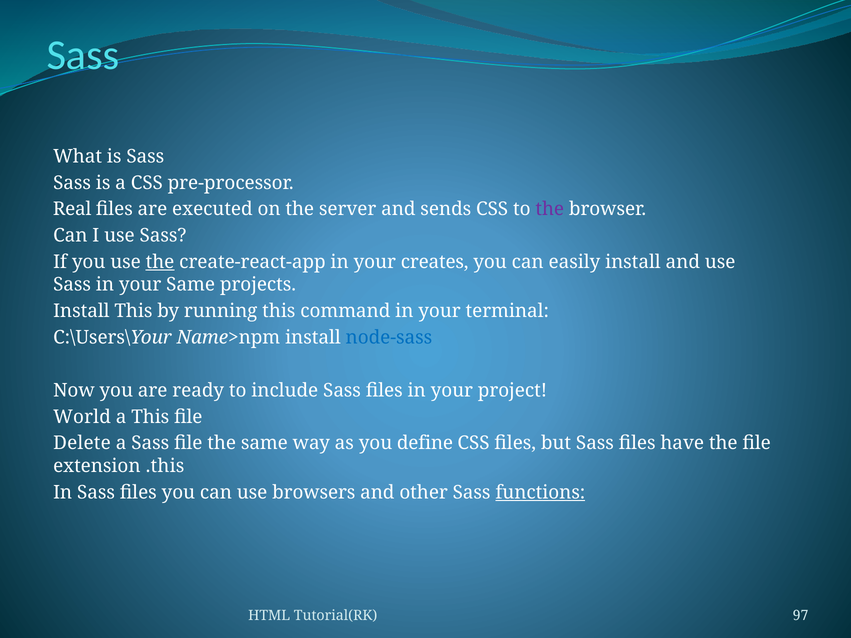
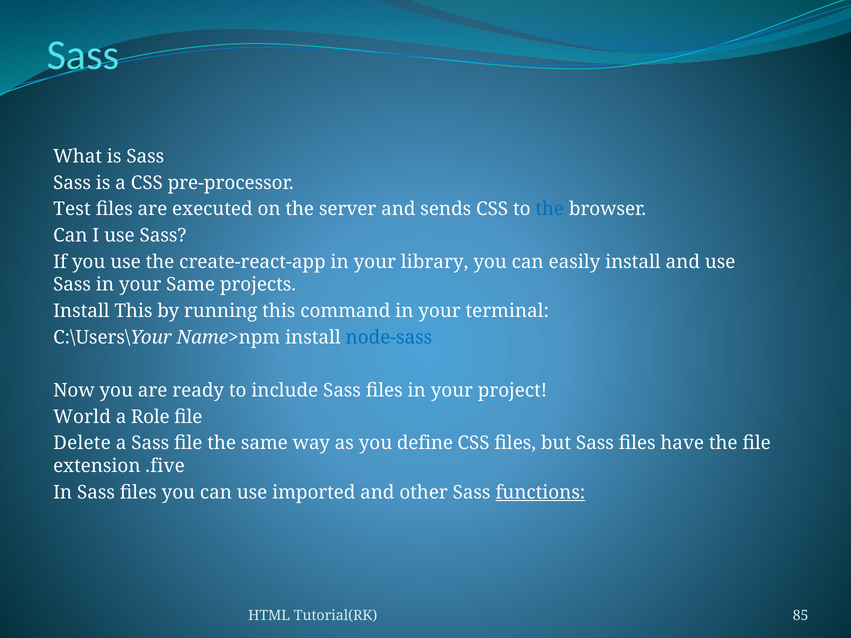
Real: Real -> Test (72, 209)
the colour: purple -> blue (550, 209)
the underline: present -> none (160, 262)
creates: creates -> library (435, 262)
a This: This -> Role (150, 417)
.this: .this -> .five (165, 466)
browsers: browsers -> imported (314, 493)
97: 97 -> 85 (801, 616)
